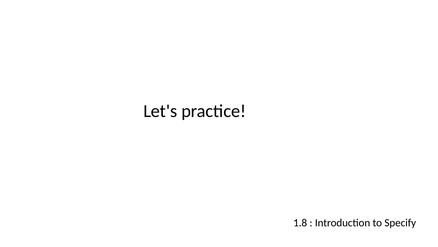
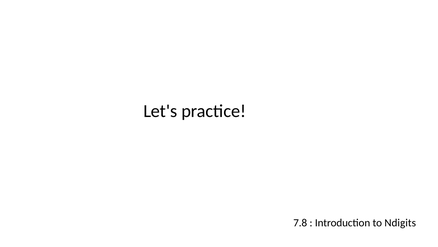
1.8: 1.8 -> 7.8 (300, 222)
Specify: Specify -> Ndigits (400, 222)
